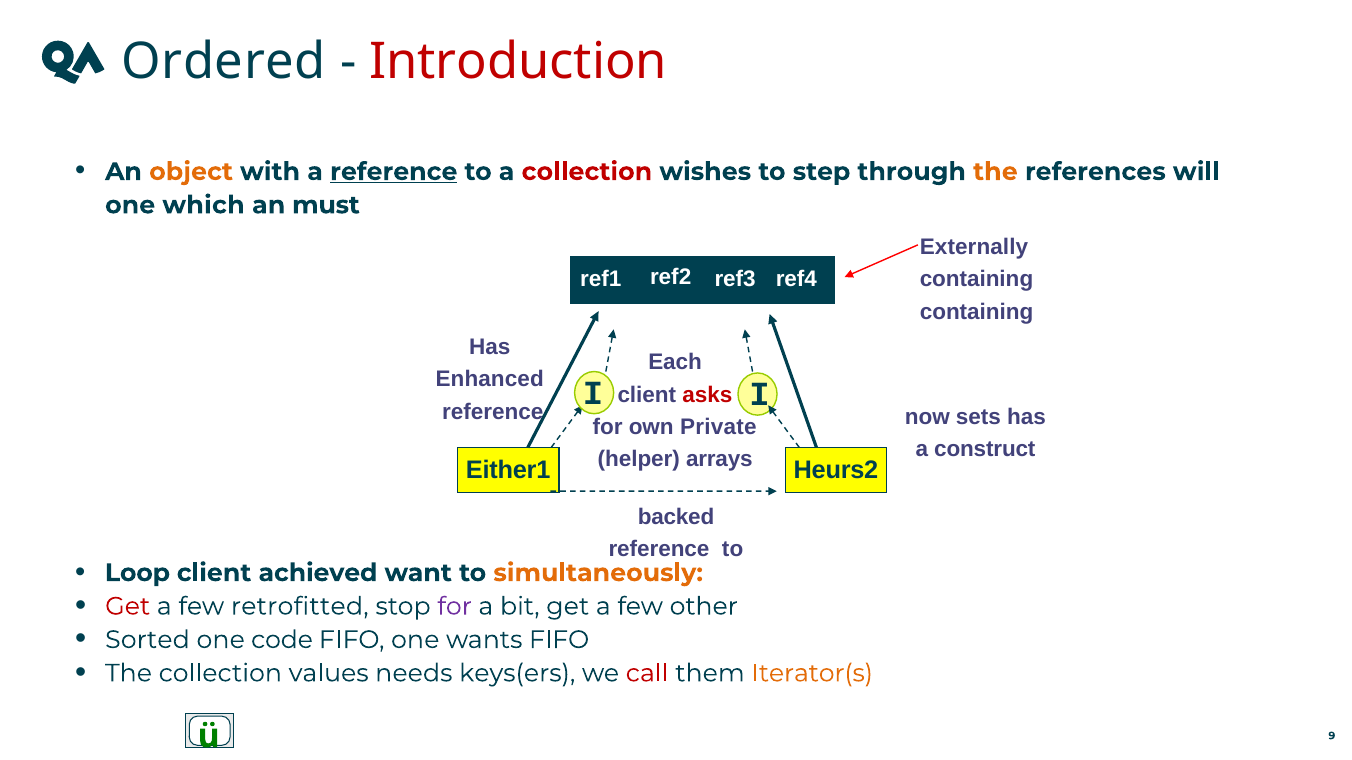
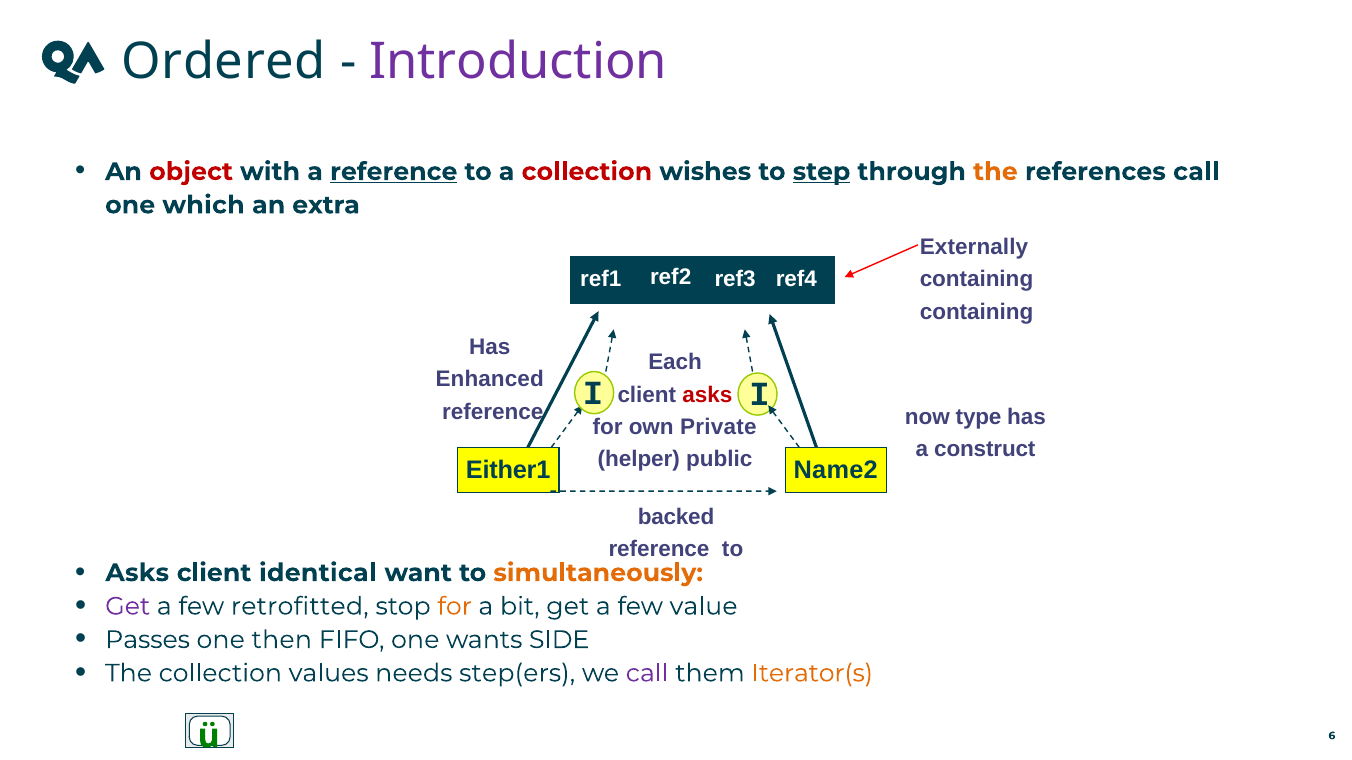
Introduction colour: red -> purple (518, 62)
object colour: orange -> red (191, 172)
step underline: none -> present (822, 172)
references will: will -> call (1196, 172)
must: must -> extra (326, 205)
sets: sets -> type (979, 417)
arrays: arrays -> public (719, 460)
Heurs2: Heurs2 -> Name2 (836, 470)
Loop: Loop -> Asks (137, 573)
achieved: achieved -> identical (318, 573)
Get colour: red -> purple (128, 607)
for colour: purple -> orange (455, 607)
other: other -> value (704, 607)
Sorted: Sorted -> Passes (148, 640)
code: code -> then (282, 640)
wants FIFO: FIFO -> SIDE (559, 640)
keys(ers: keys(ers -> step(ers (517, 674)
call colour: red -> purple (647, 674)
9: 9 -> 6 (1332, 736)
